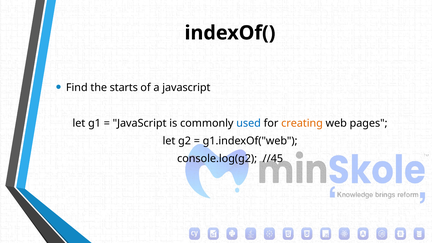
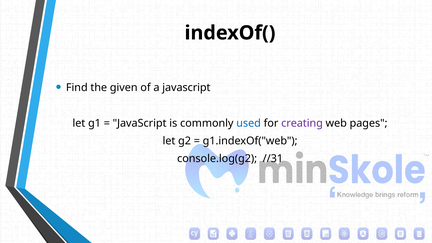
starts: starts -> given (124, 87)
creating colour: orange -> purple (302, 123)
//45: //45 -> //31 (273, 159)
